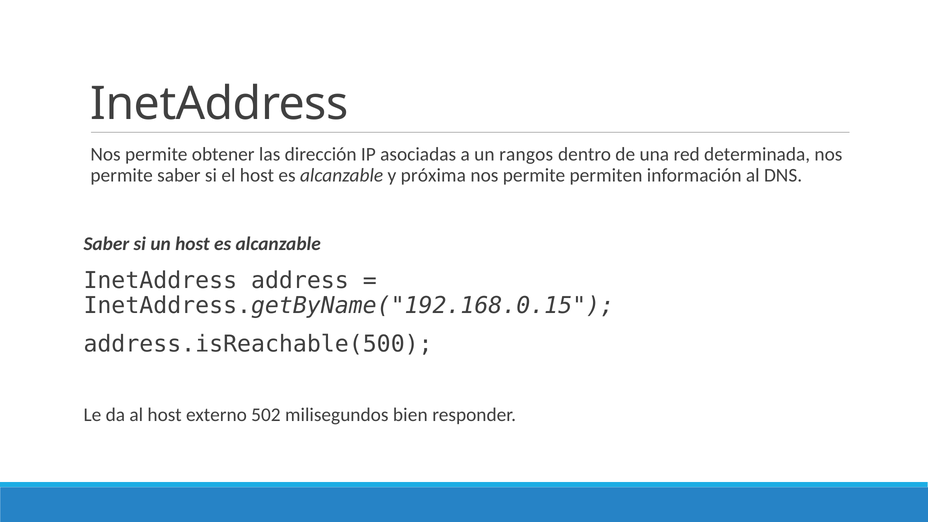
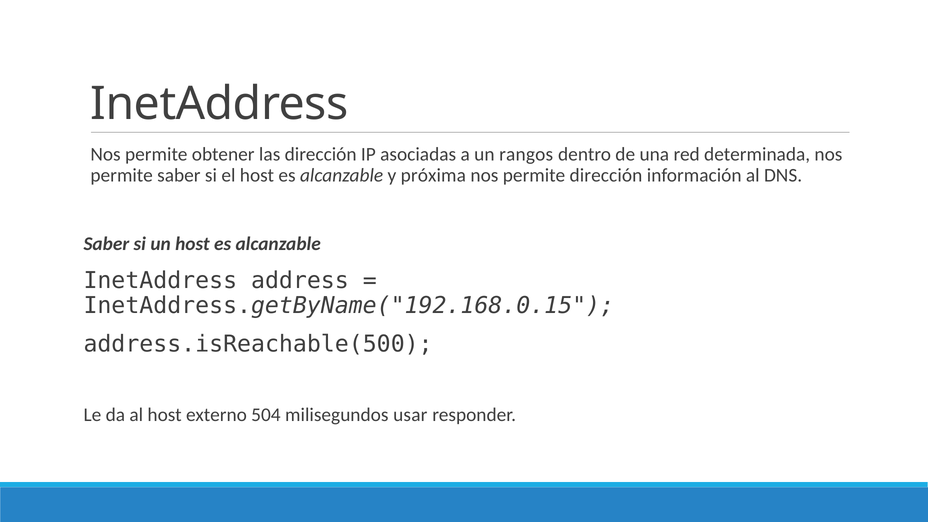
permite permiten: permiten -> dirección (606, 175)
502: 502 -> 504 (266, 415)
bien: bien -> usar (410, 415)
